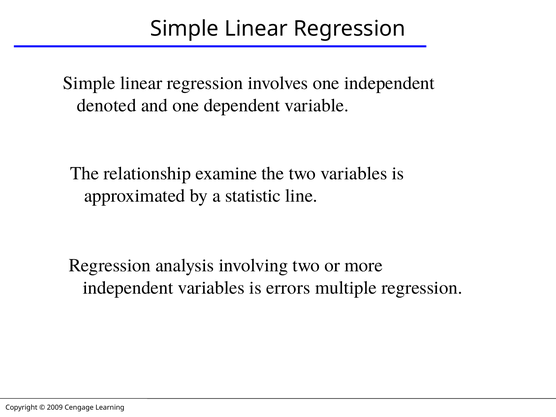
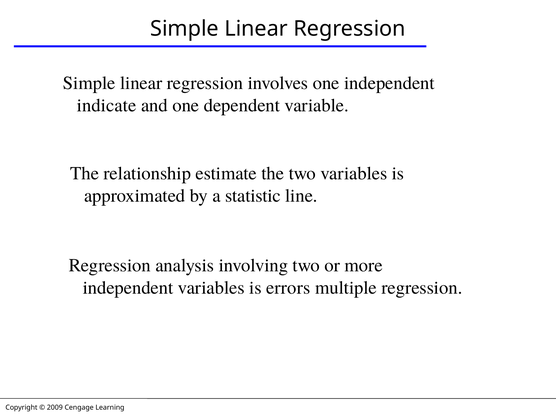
denoted: denoted -> indicate (107, 105)
examine: examine -> estimate (226, 173)
